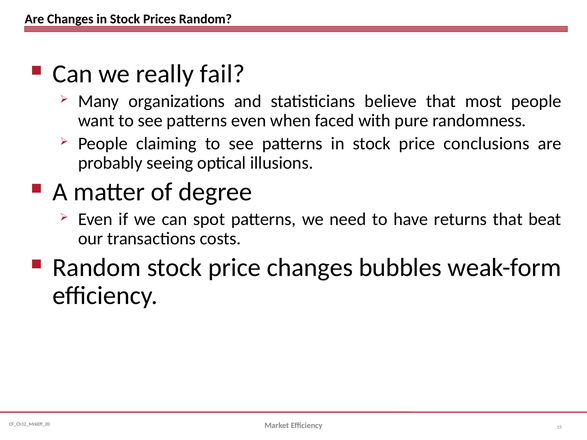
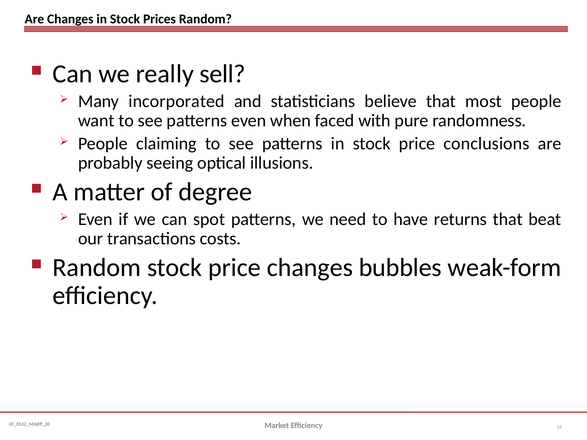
fail: fail -> sell (223, 74)
organizations: organizations -> incorporated (177, 101)
